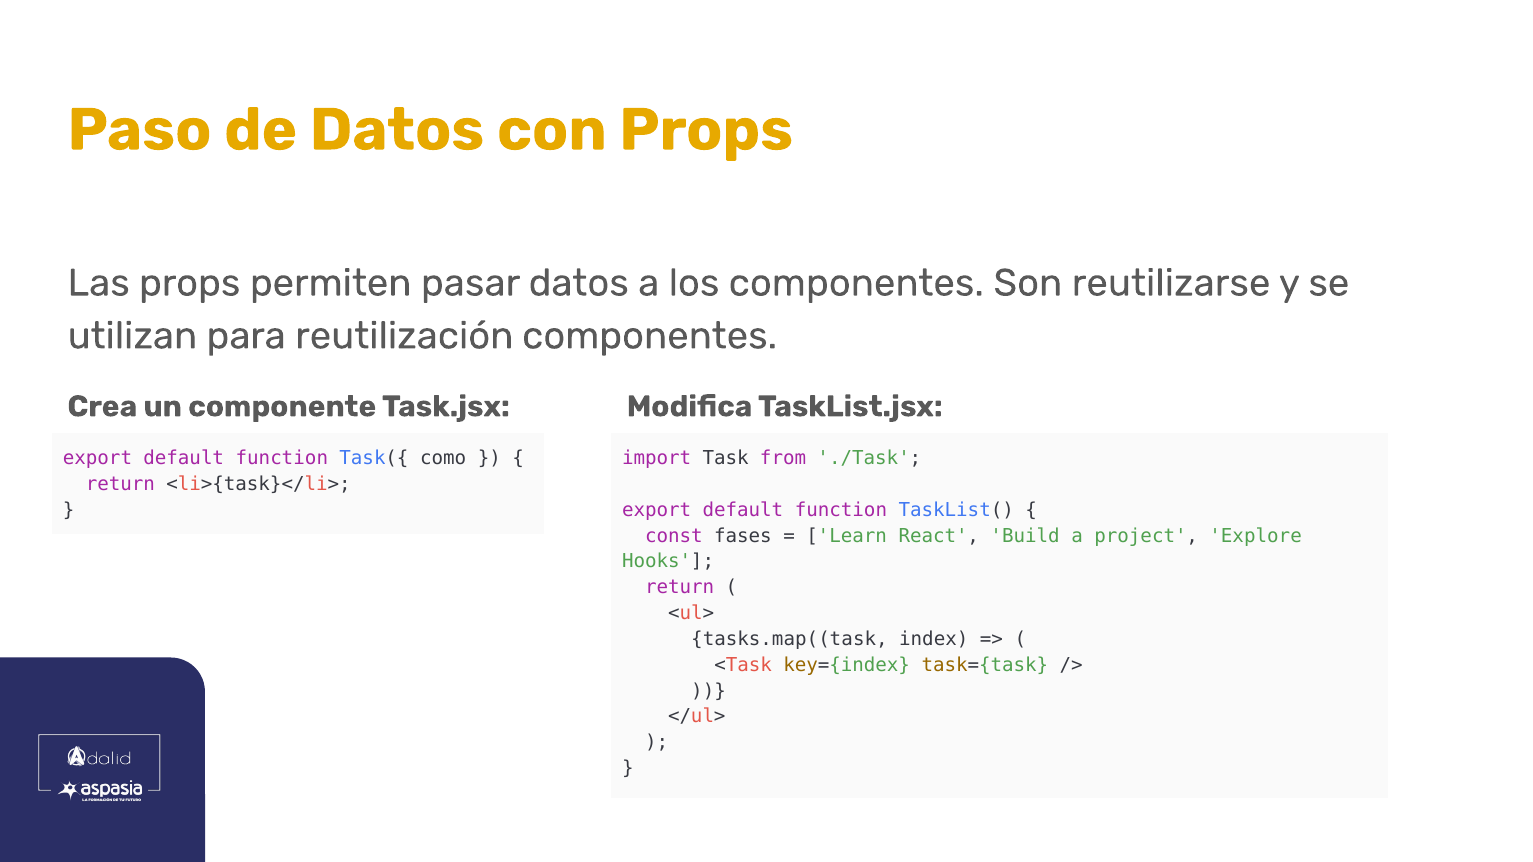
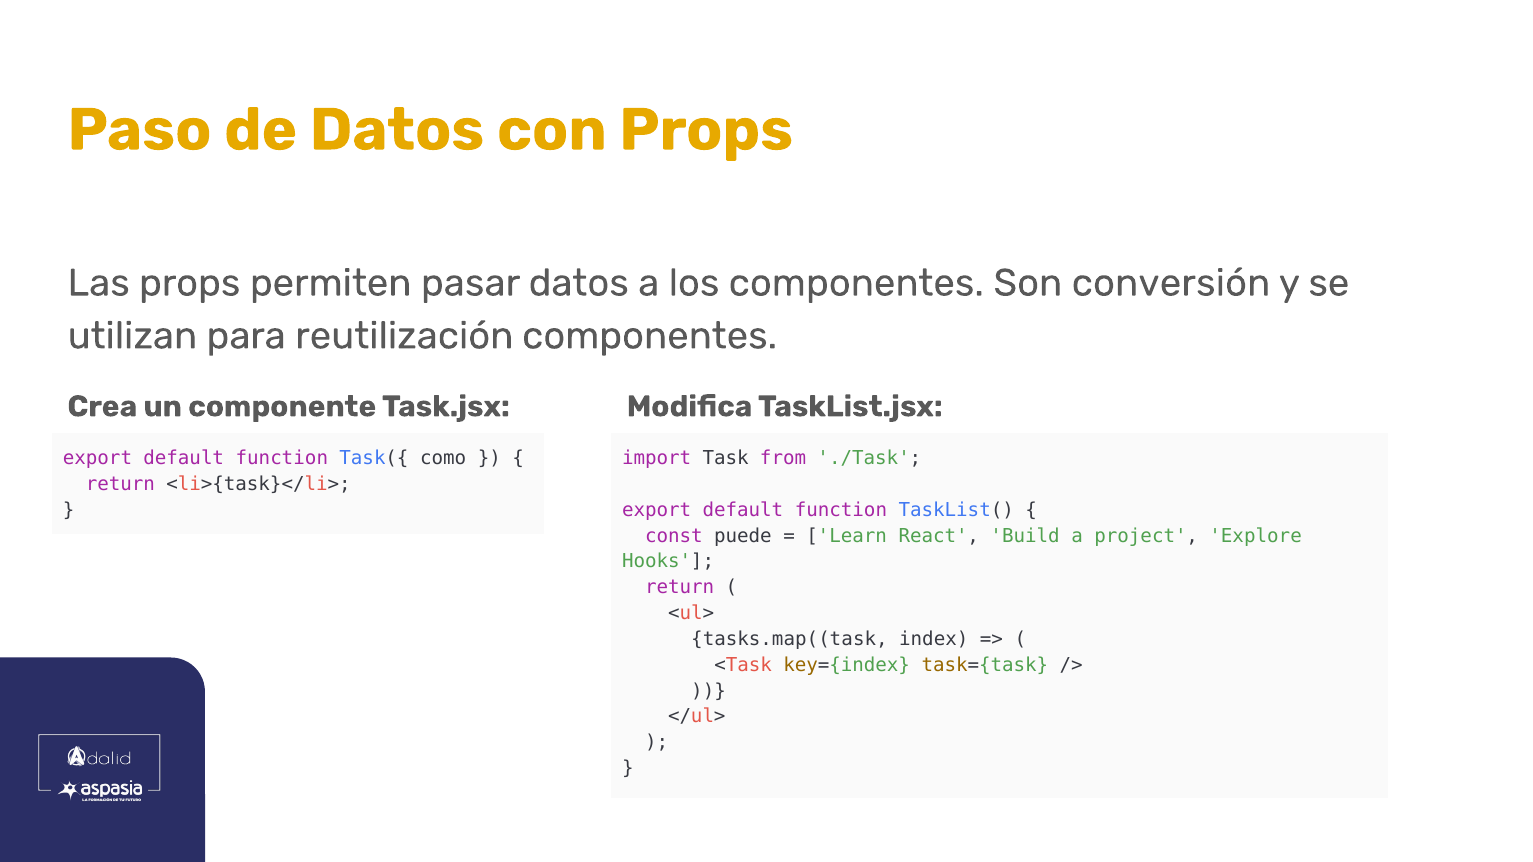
reutilizarse: reutilizarse -> conversión (1171, 283)
fases: fases -> puede (743, 536)
